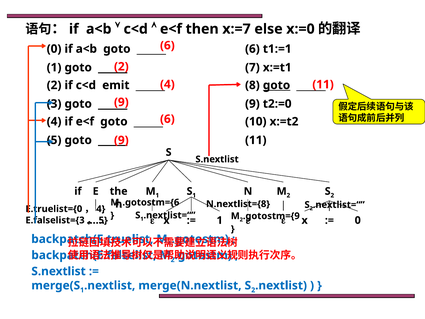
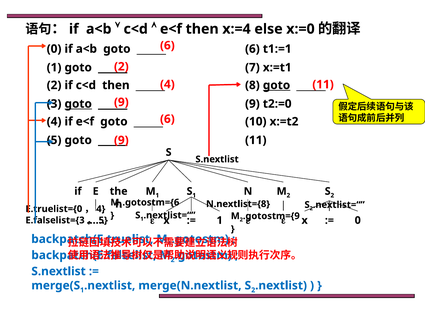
x:=7: x:=7 -> x:=4 (237, 29)
c<d emit: emit -> then (116, 85)
goto underline: none -> present (78, 104)
